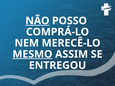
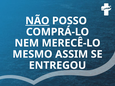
MESMO underline: present -> none (32, 54)
